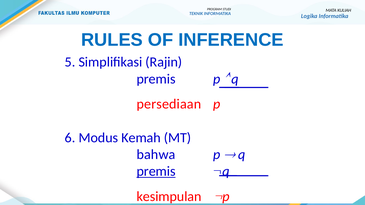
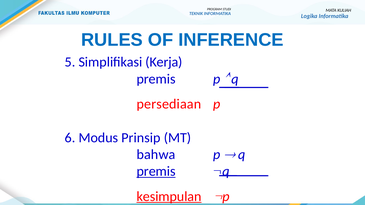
Rajin: Rajin -> Kerja (164, 62)
Kemah: Kemah -> Prinsip (141, 138)
kesimpulan underline: none -> present (169, 197)
